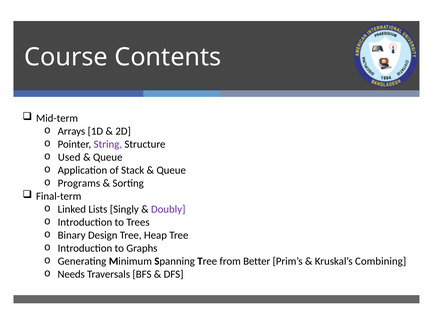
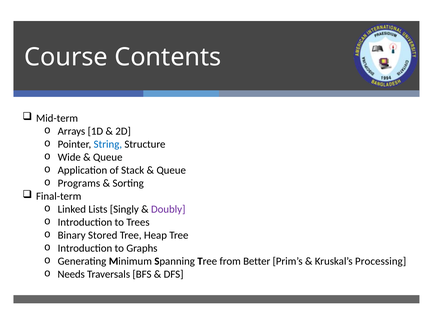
String colour: purple -> blue (108, 144)
Used: Used -> Wide (69, 157)
Design: Design -> Stored (103, 235)
Combining: Combining -> Processing (381, 261)
